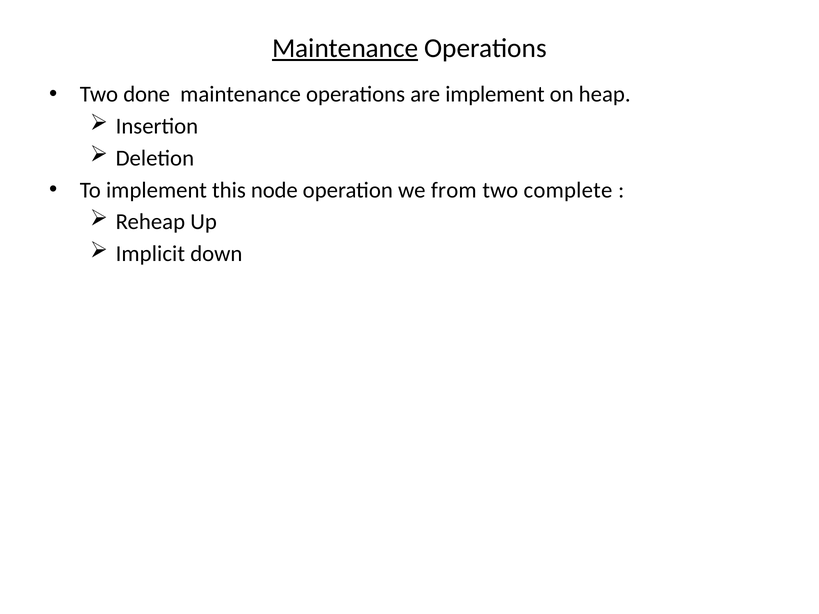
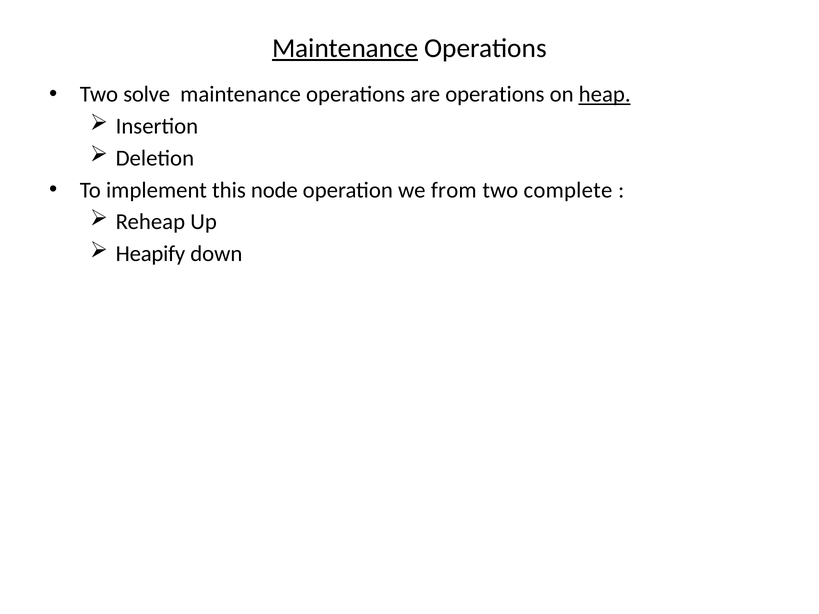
done: done -> solve (147, 94)
are implement: implement -> operations (495, 94)
heap underline: none -> present (605, 94)
Implicit: Implicit -> Heapify (150, 254)
